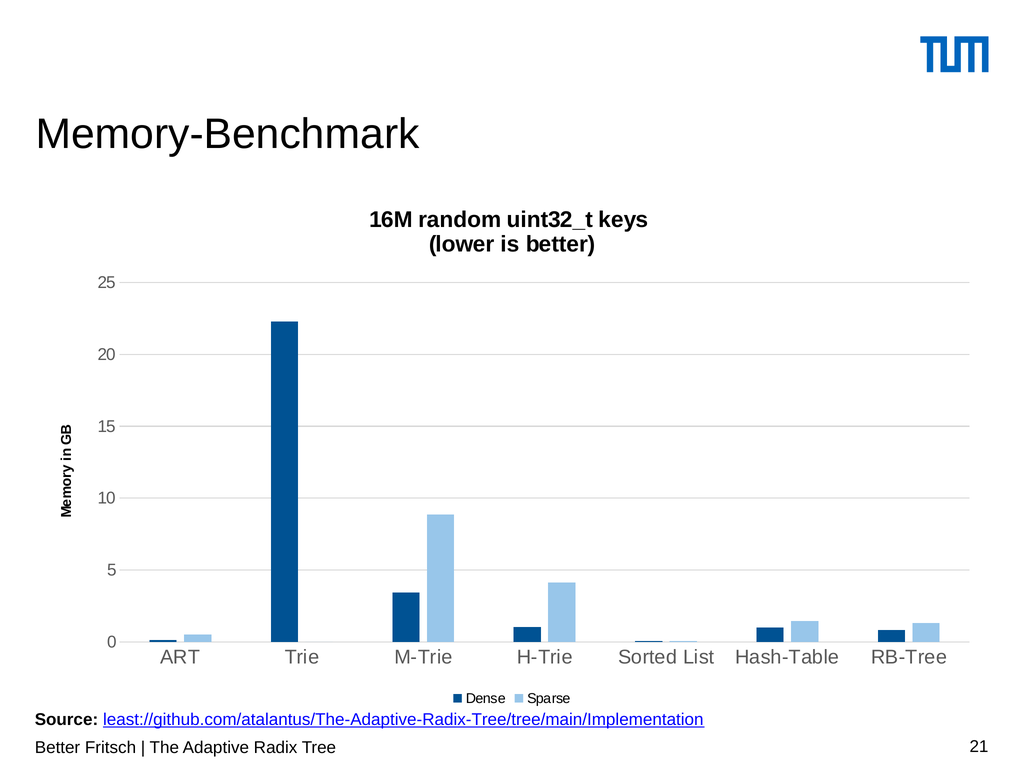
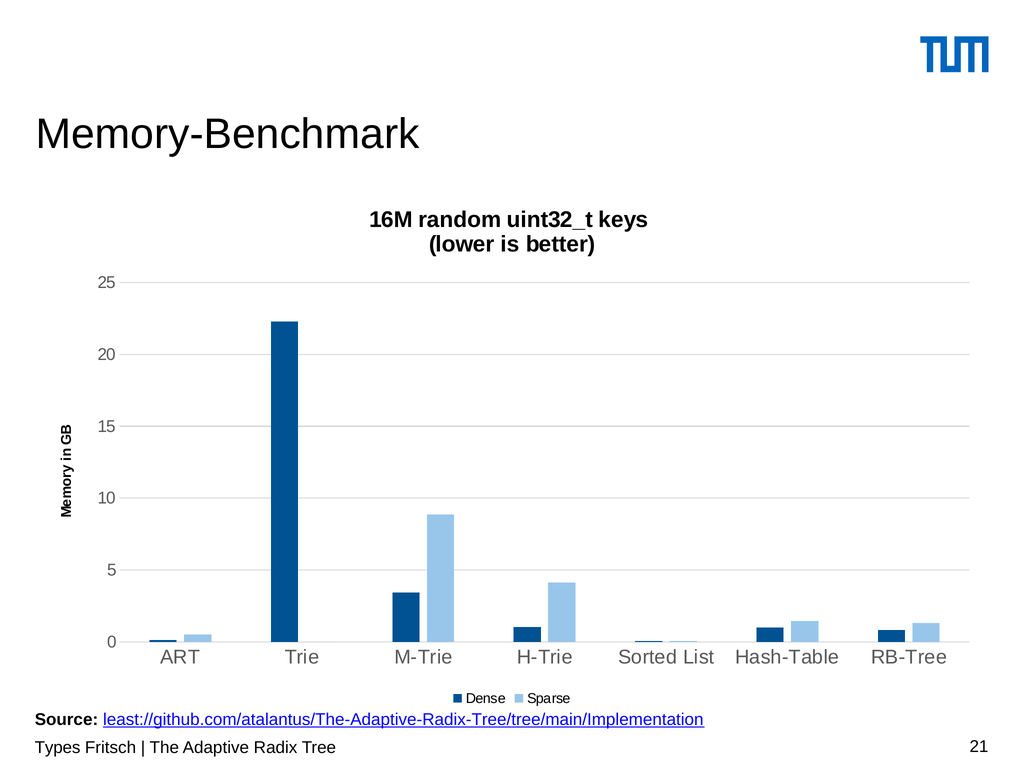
Better: Better -> Types (58, 748)
